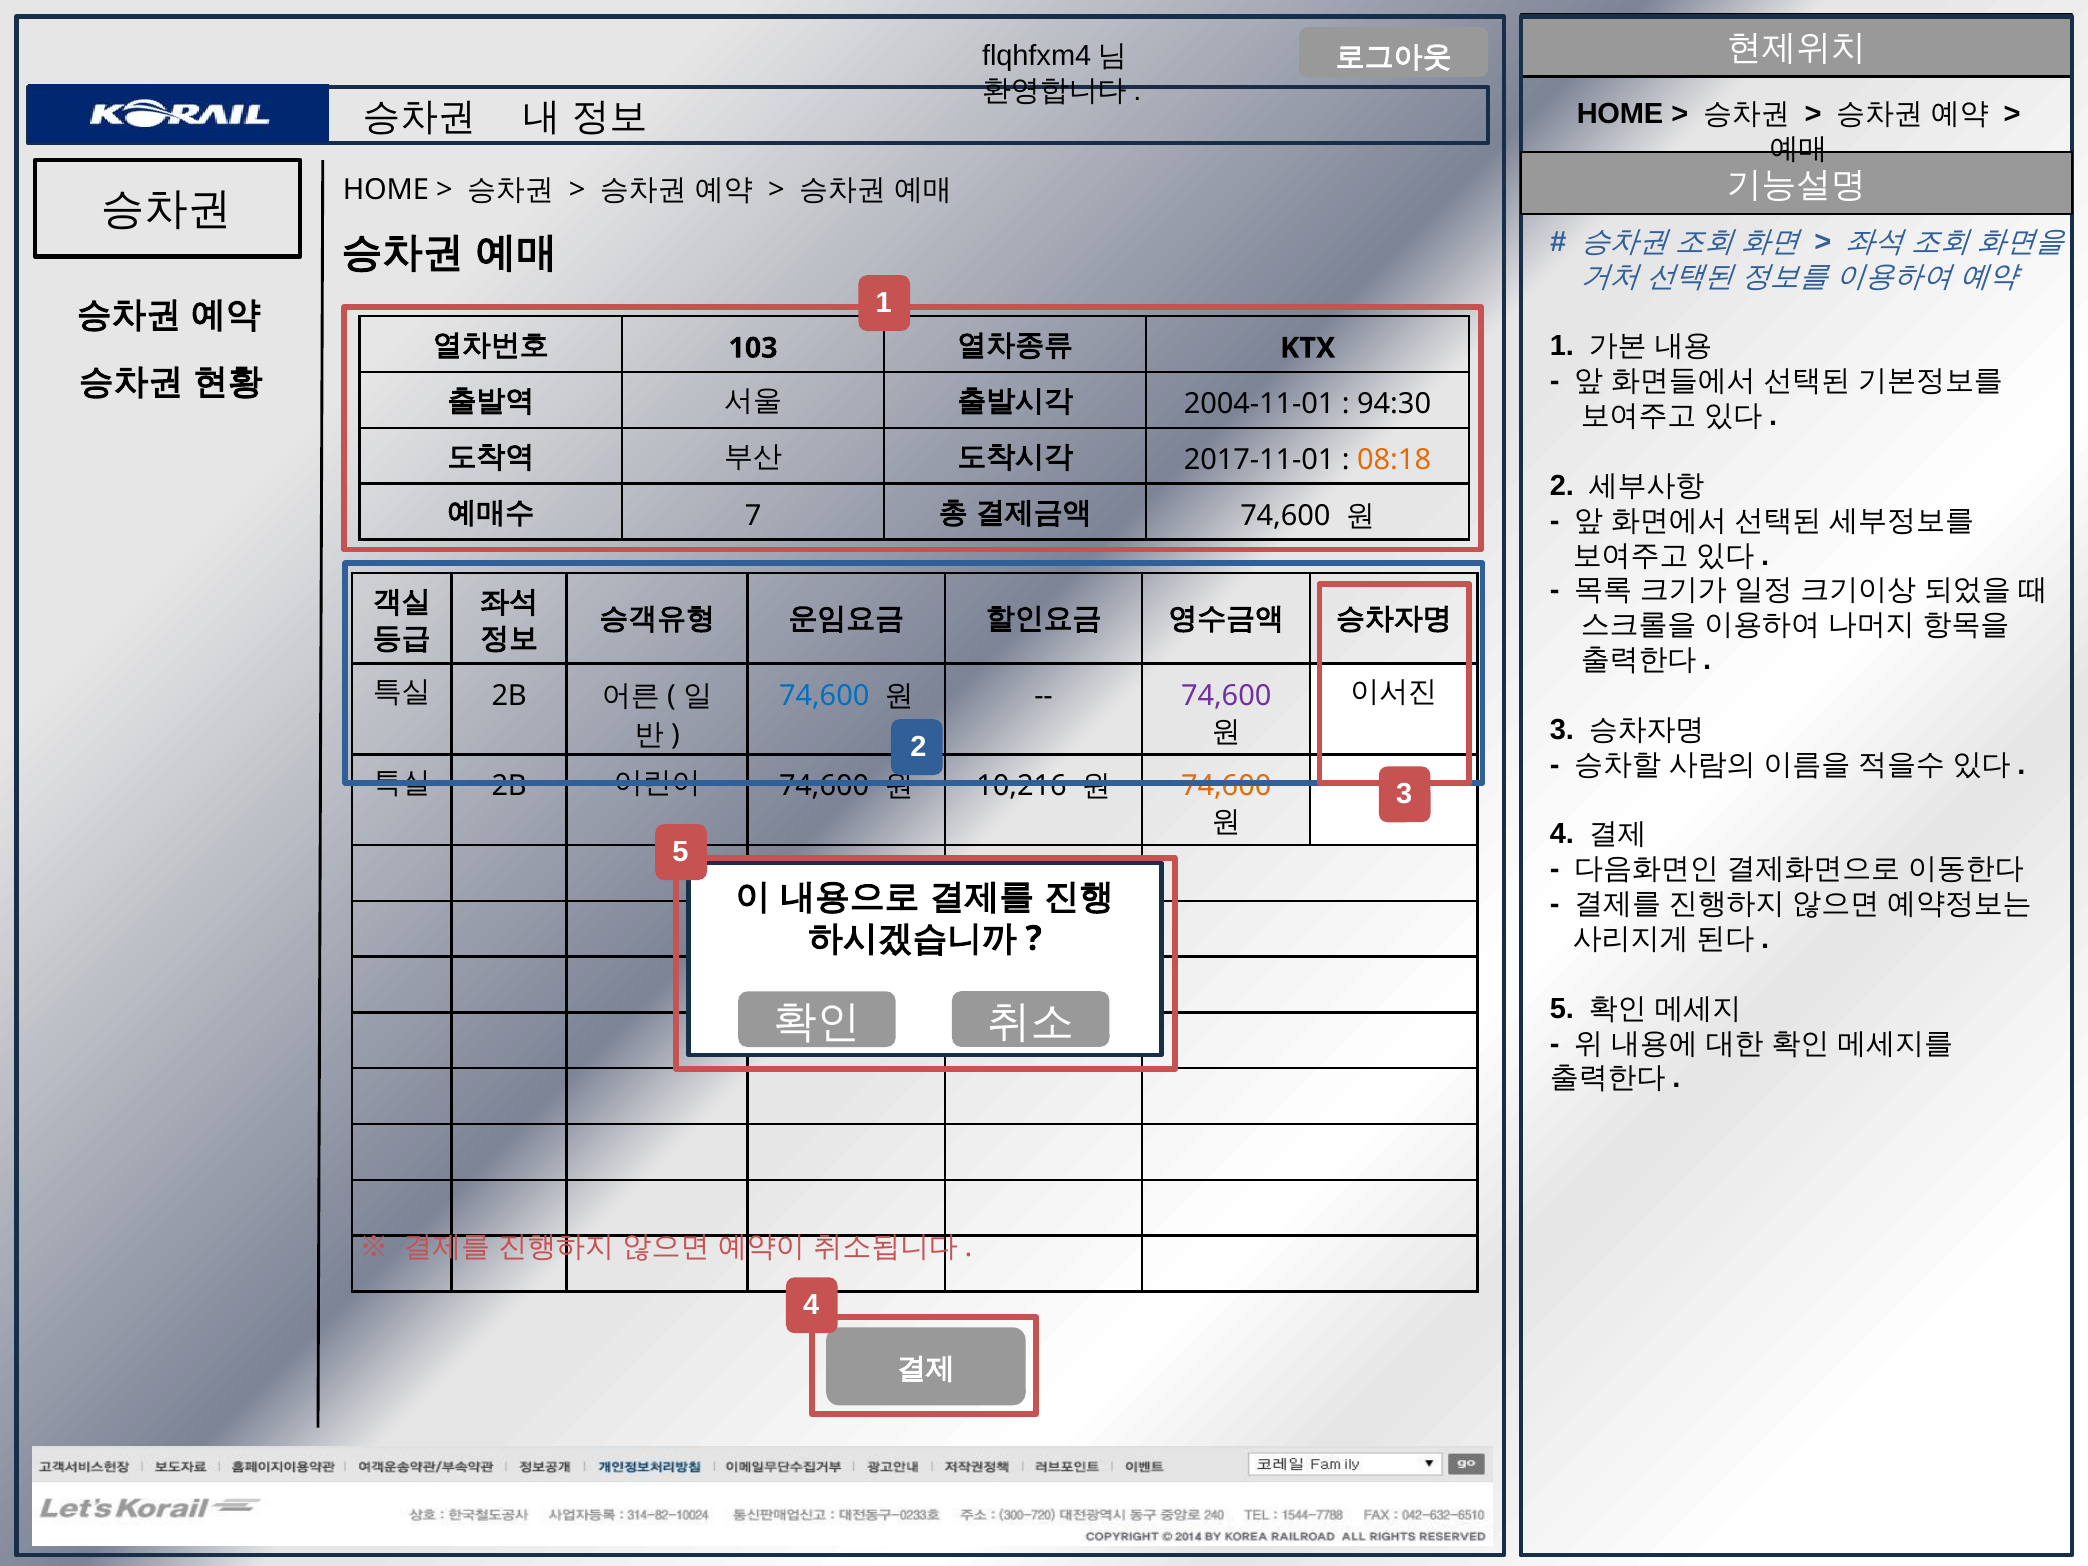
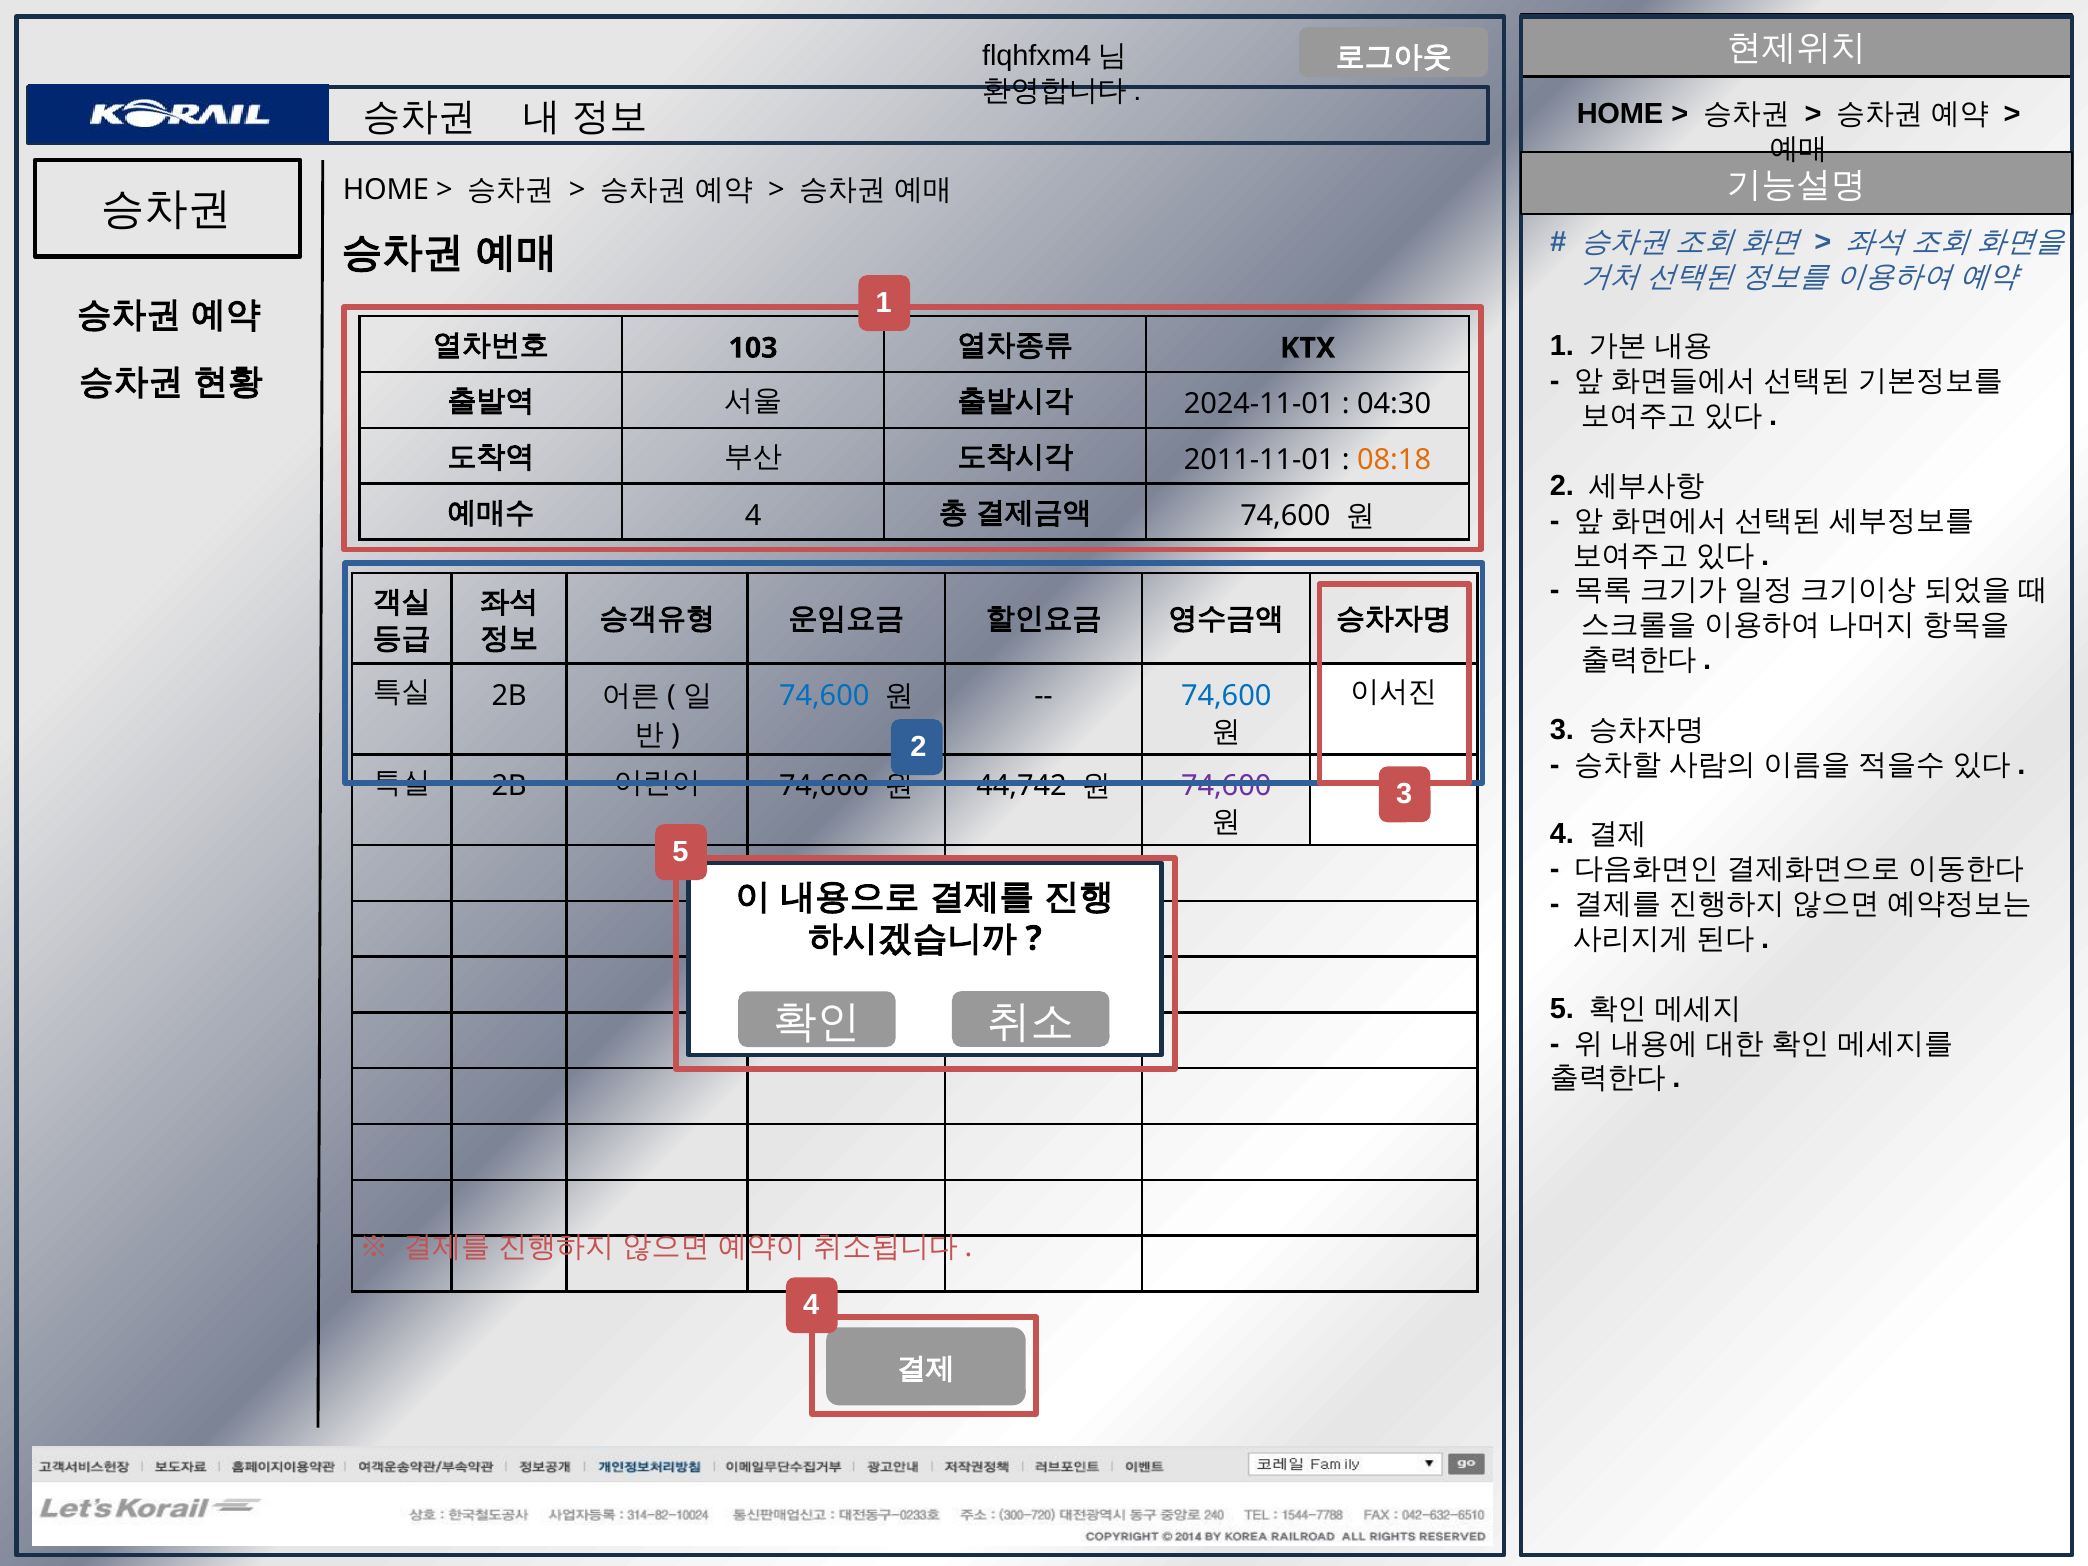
2004-11-01: 2004-11-01 -> 2024-11-01 (1259, 404)
94:30: 94:30 -> 04:30 (1394, 404)
2017-11-01: 2017-11-01 -> 2011-11-01 (1259, 460)
7: 7 -> 4 (753, 515)
74,600 colour: purple -> blue (1226, 695)
10,216: 10,216 -> 44,742 (1022, 786)
74,600 colour: orange -> purple (1226, 786)
